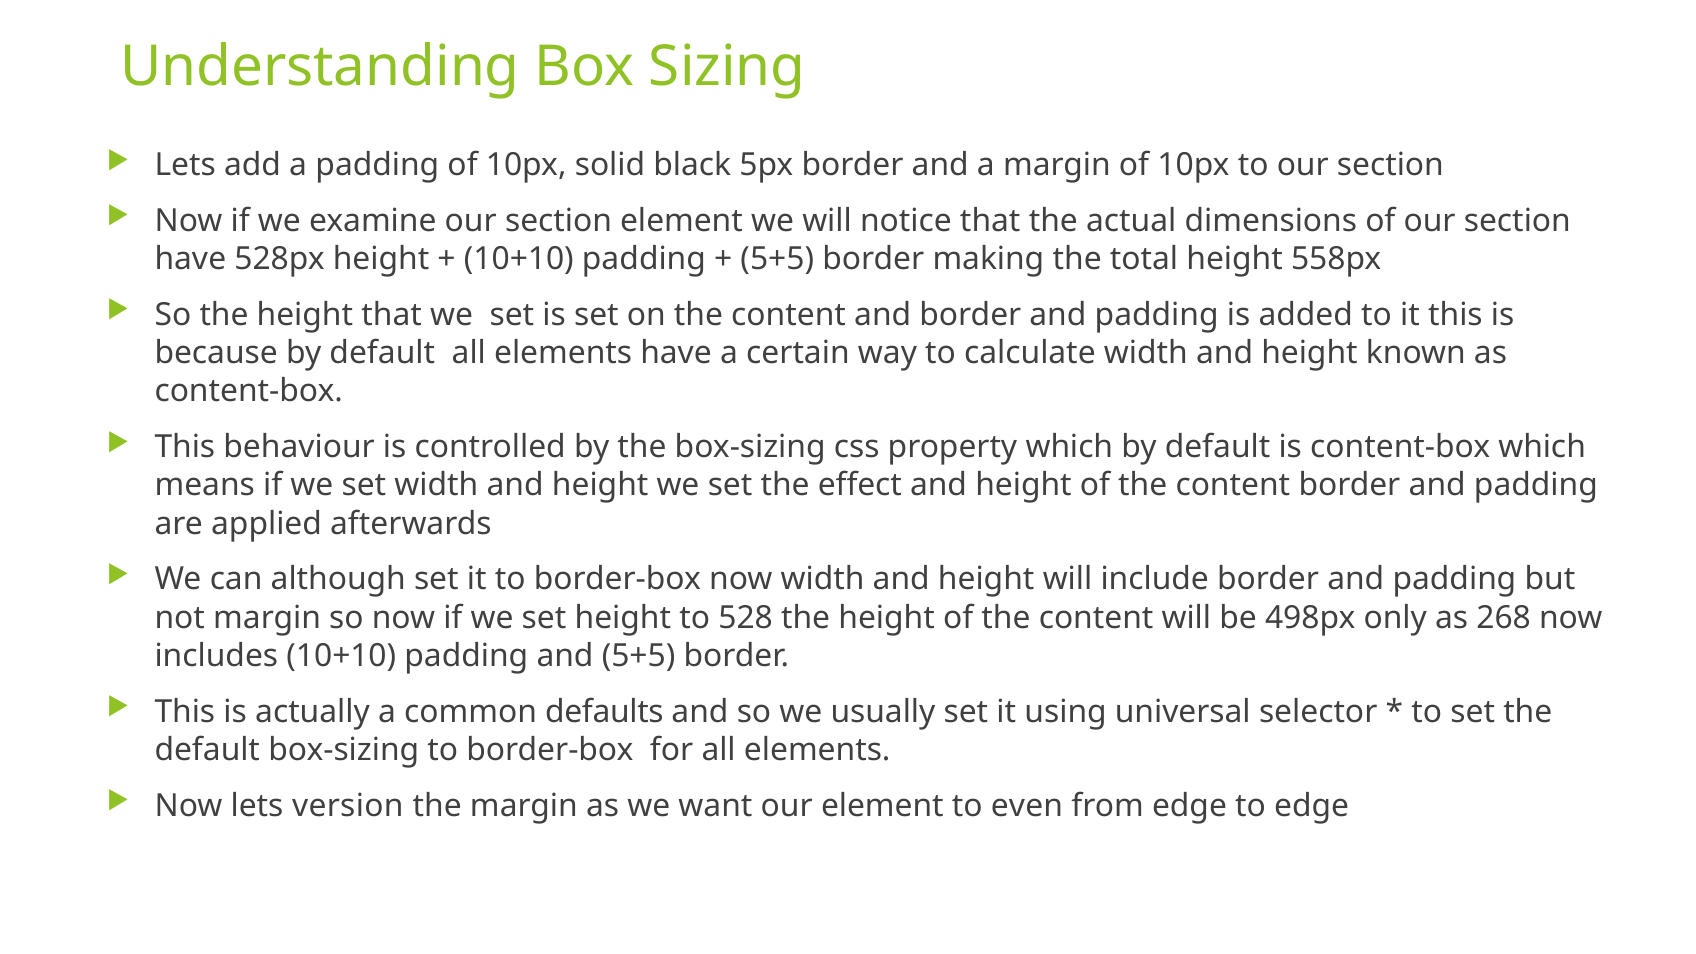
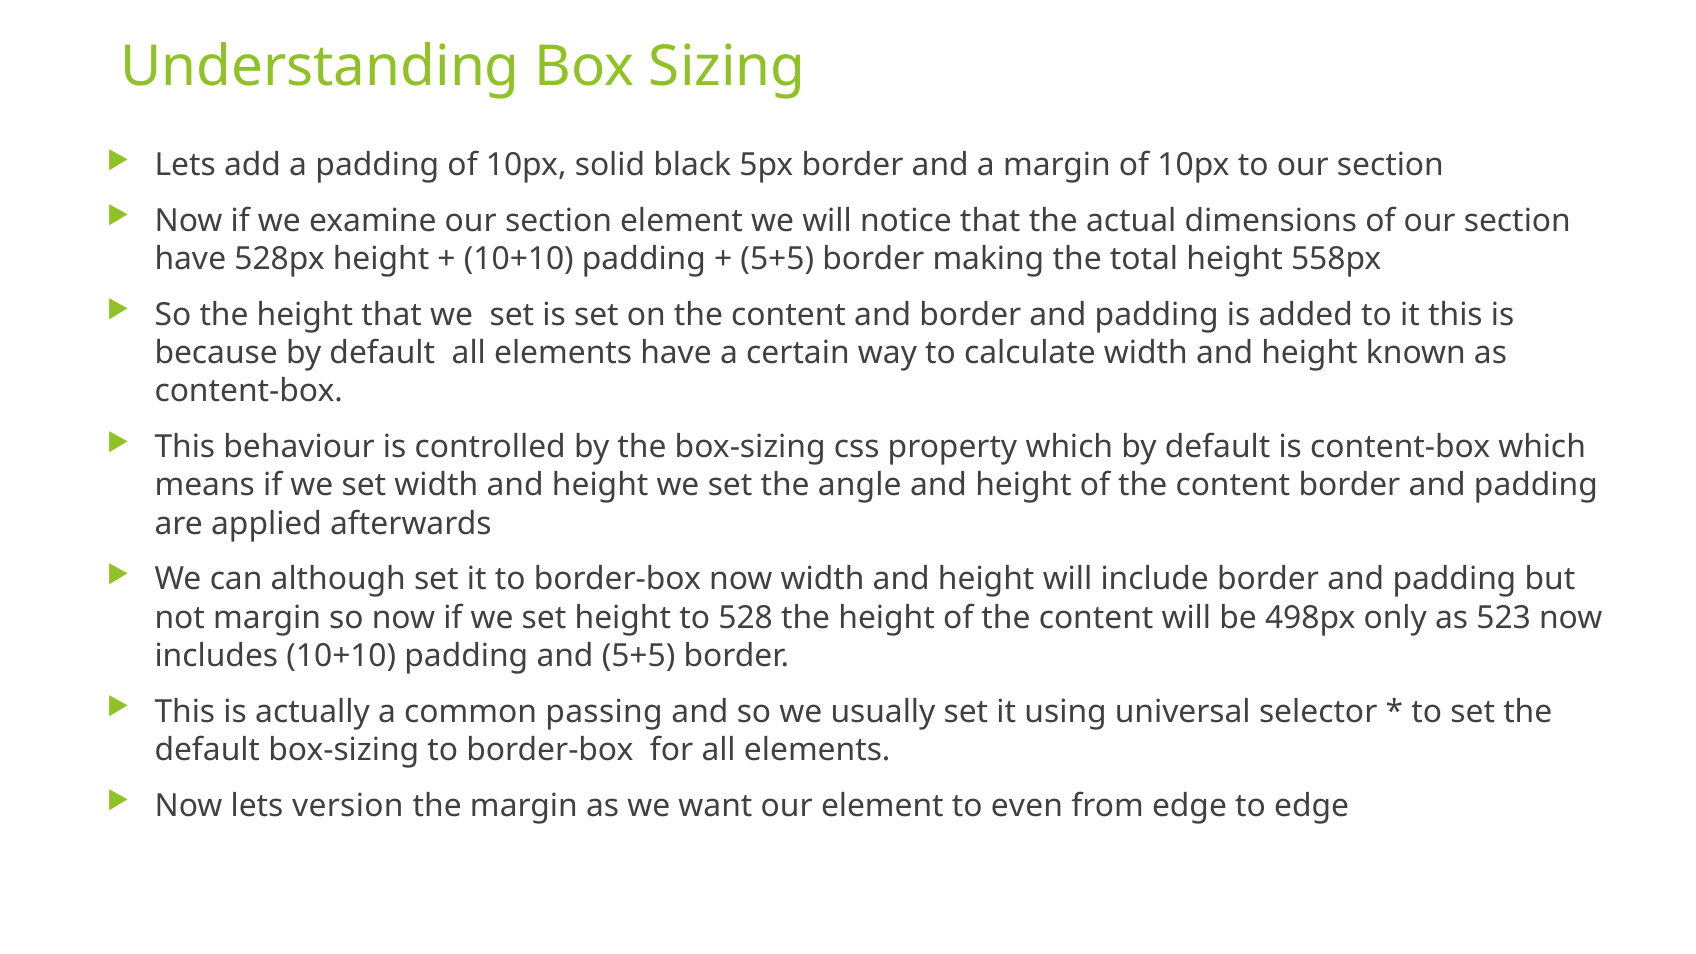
effect: effect -> angle (860, 485)
268: 268 -> 523 (1504, 618)
defaults: defaults -> passing (604, 712)
